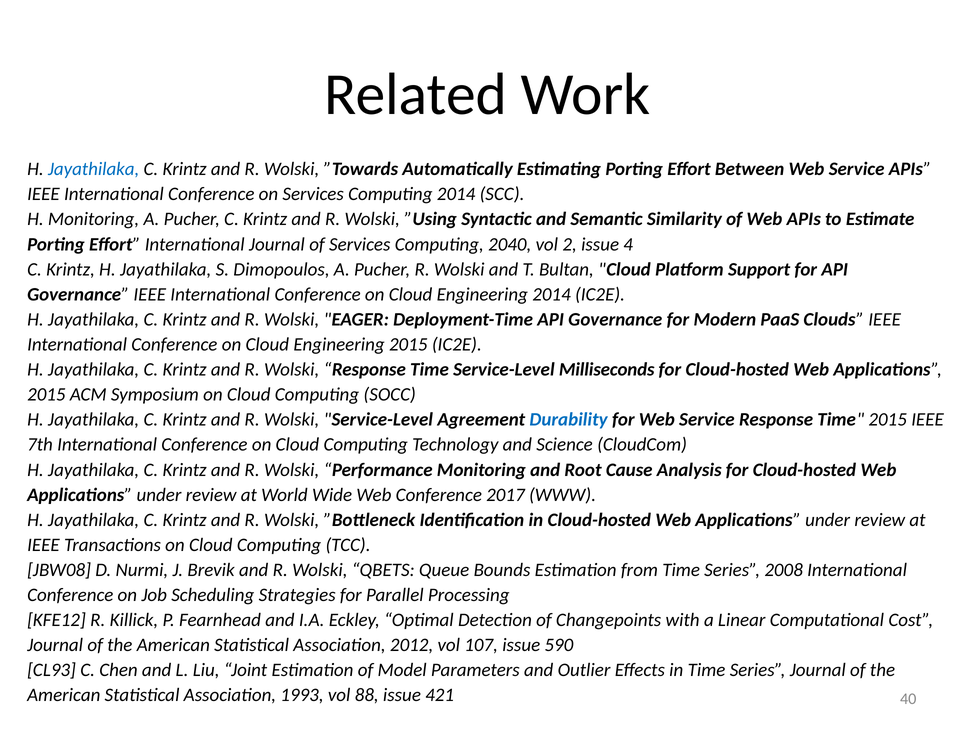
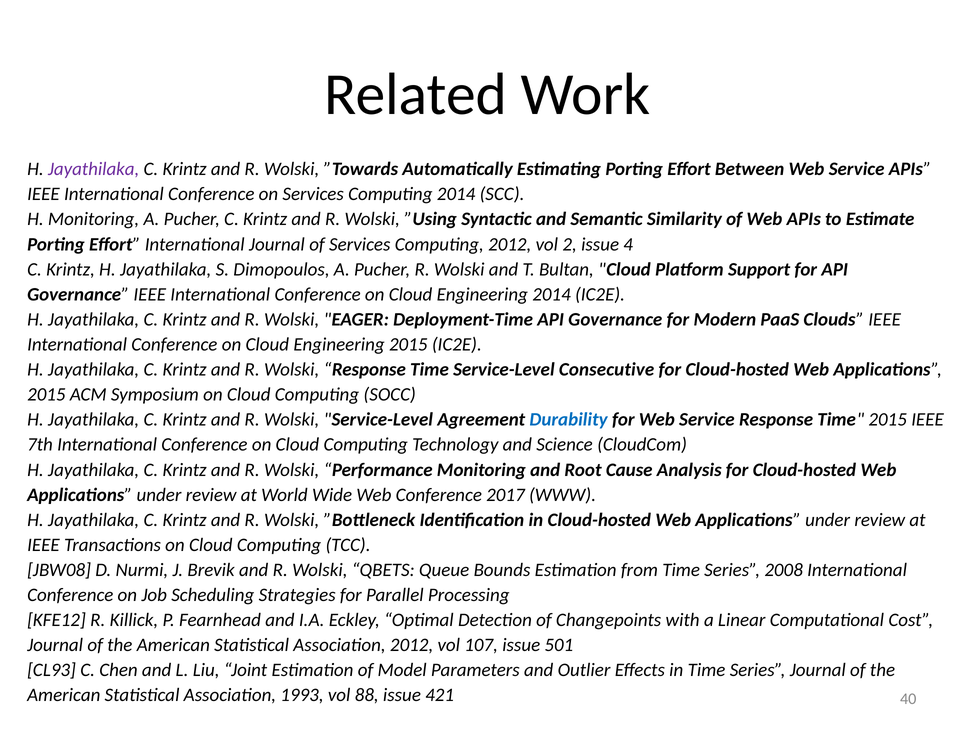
Jayathilaka colour: blue -> purple (94, 169)
Computing 2040: 2040 -> 2012 (510, 244)
Milliseconds: Milliseconds -> Consecutive (607, 369)
590: 590 -> 501 (559, 644)
